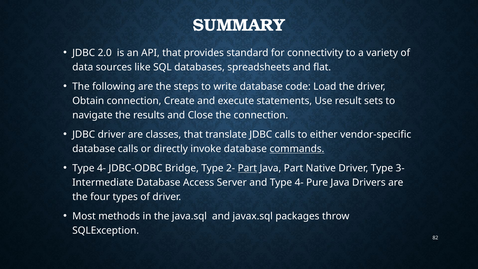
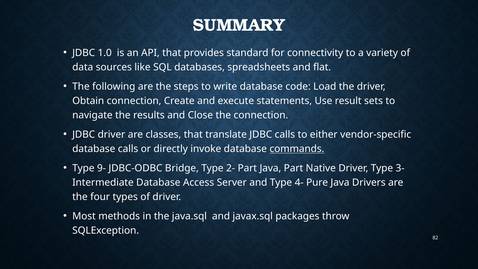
2.0: 2.0 -> 1.0 (105, 53)
4-: 4- -> 9- (101, 168)
Part underline: present -> none (247, 168)
